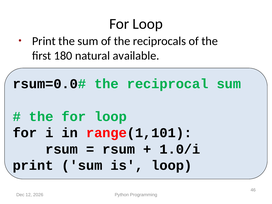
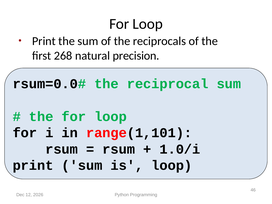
180: 180 -> 268 (63, 56)
available: available -> precision (136, 56)
